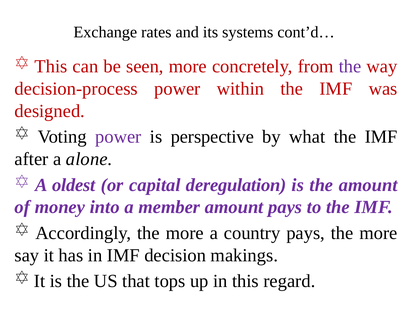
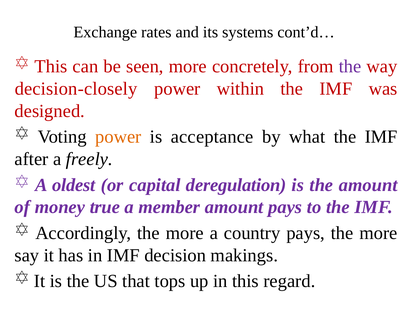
decision-process: decision-process -> decision-closely (76, 89)
power colour: purple -> orange (118, 137)
perspective: perspective -> acceptance (212, 137)
alone: alone -> freely (89, 159)
into: into -> true (105, 207)
